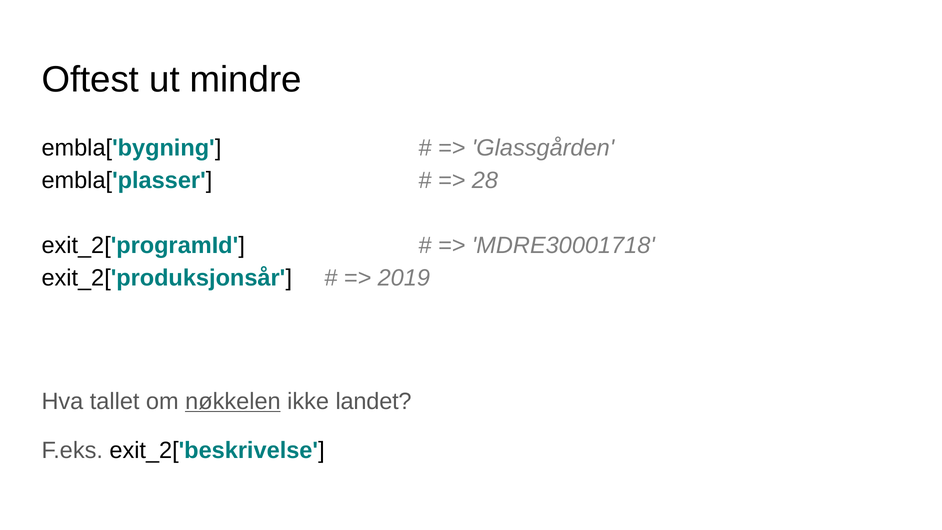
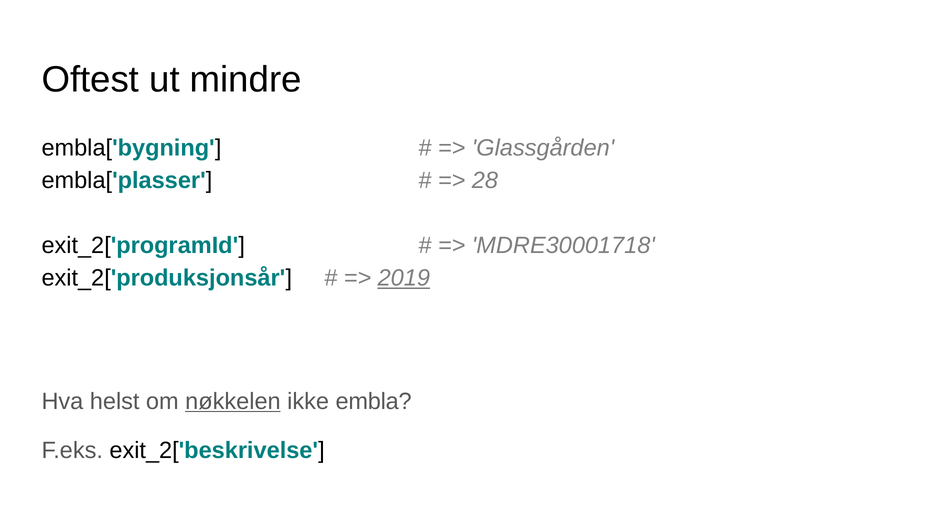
2019 underline: none -> present (404, 278)
tallet: tallet -> helst (115, 401)
landet: landet -> embla (374, 401)
